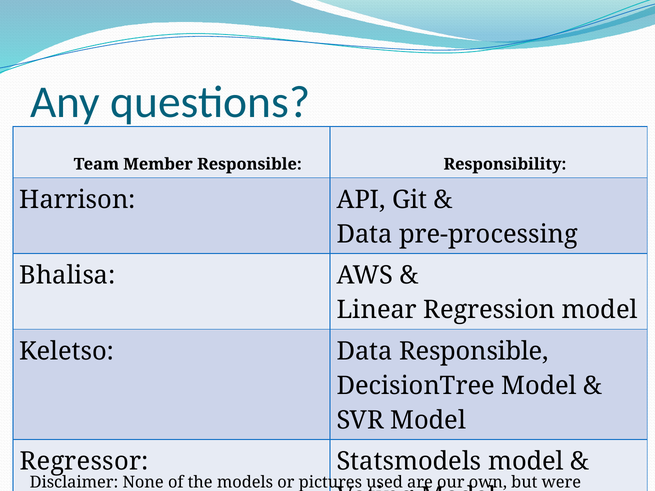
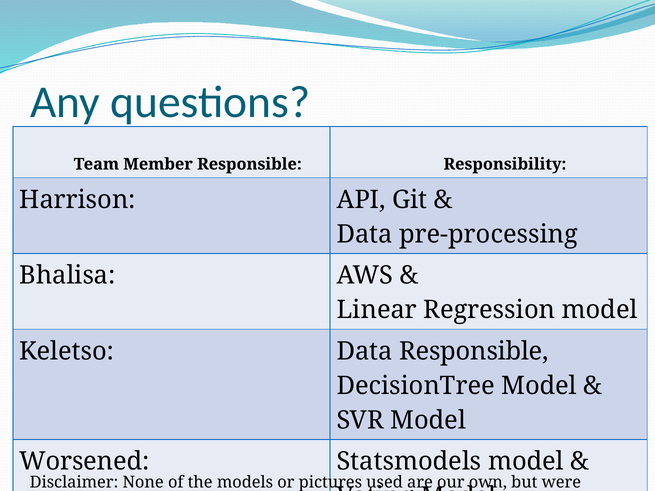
Regressor: Regressor -> Worsened (84, 462)
